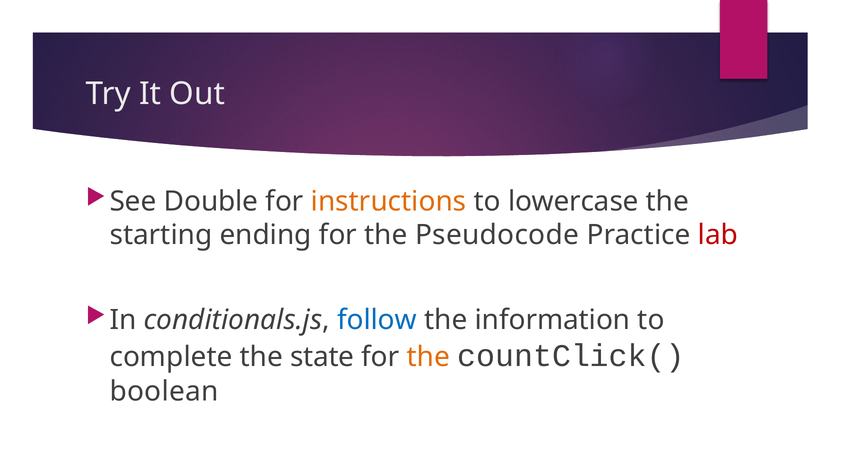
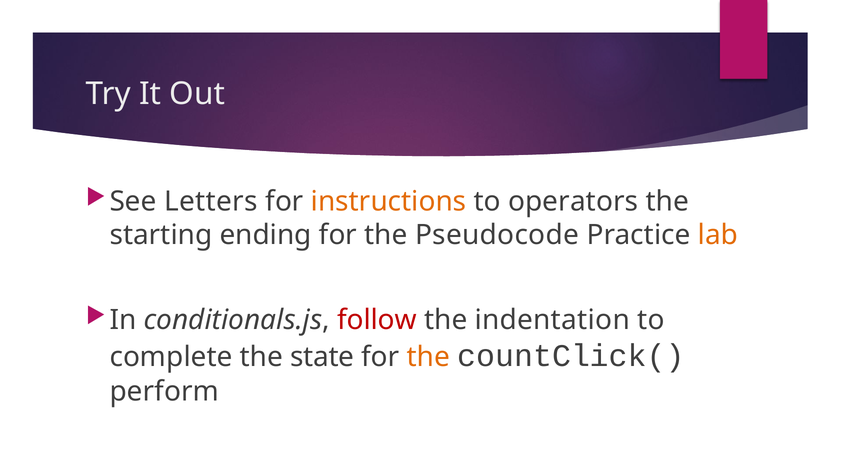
Double: Double -> Letters (211, 202)
lowercase: lowercase -> operators (573, 202)
lab colour: red -> orange (718, 235)
follow colour: blue -> red (377, 320)
information: information -> indentation (552, 320)
boolean: boolean -> perform (164, 392)
